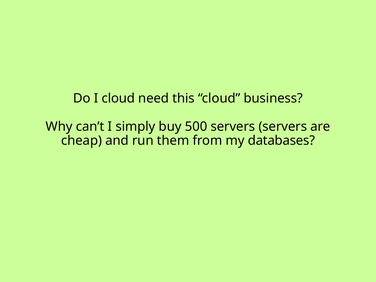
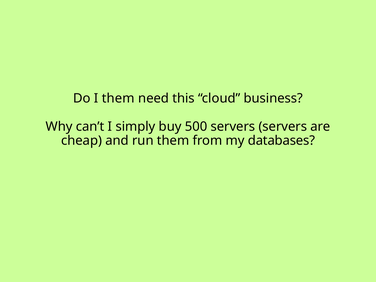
I cloud: cloud -> them (118, 98)
